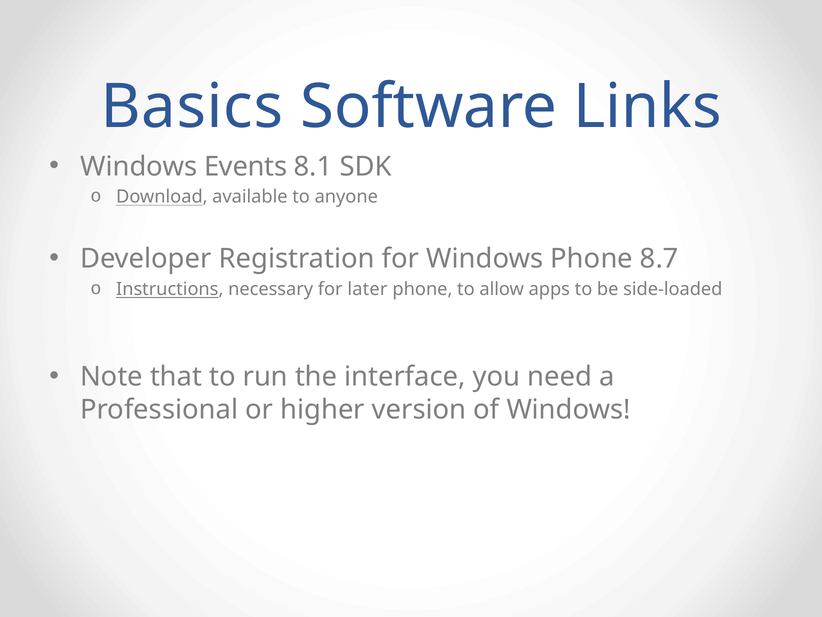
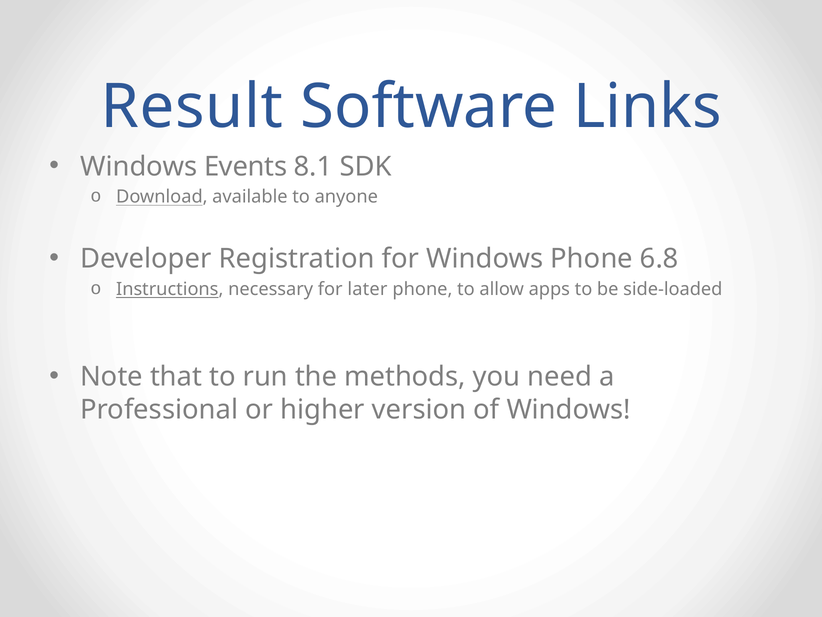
Basics: Basics -> Result (192, 107)
8.7: 8.7 -> 6.8 (659, 259)
interface: interface -> methods (405, 377)
